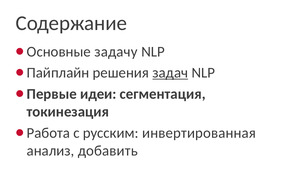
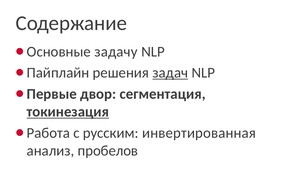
идеи: идеи -> двор (98, 94)
токинезация underline: none -> present (68, 111)
добавить: добавить -> пробелов (108, 150)
